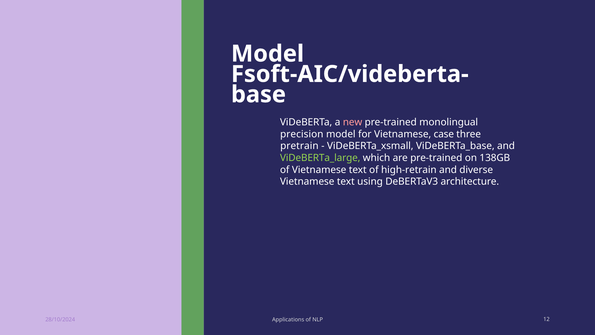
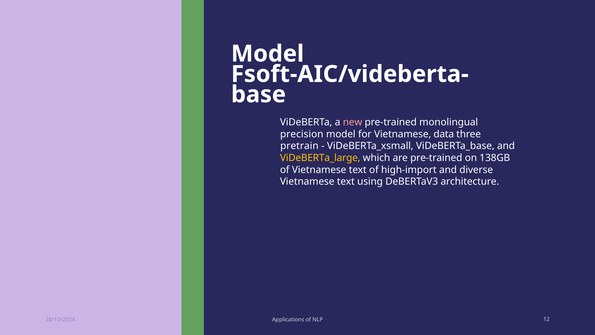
case: case -> data (444, 134)
ViDeBERTa_large colour: light green -> yellow (320, 158)
high-retrain: high-retrain -> high-import (409, 170)
